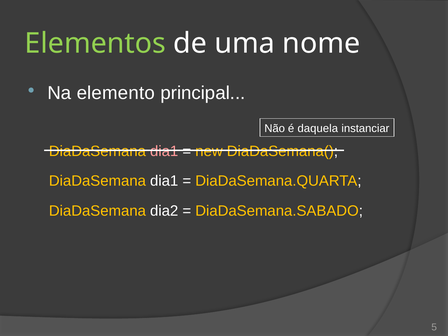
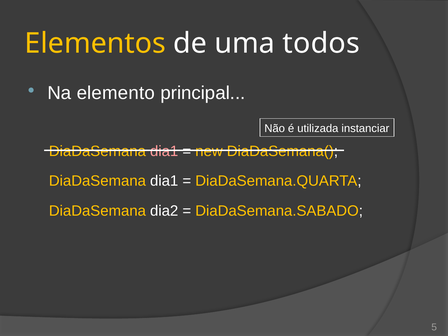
Elementos colour: light green -> yellow (95, 43)
nome: nome -> todos (321, 43)
daquela: daquela -> utilizada (318, 128)
